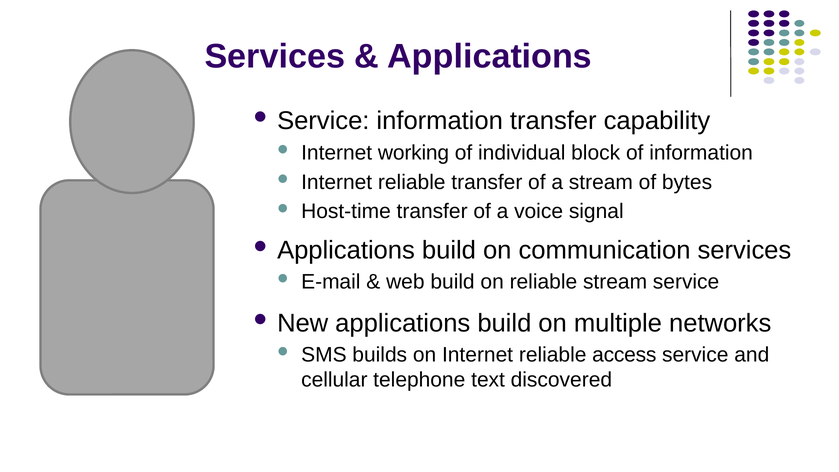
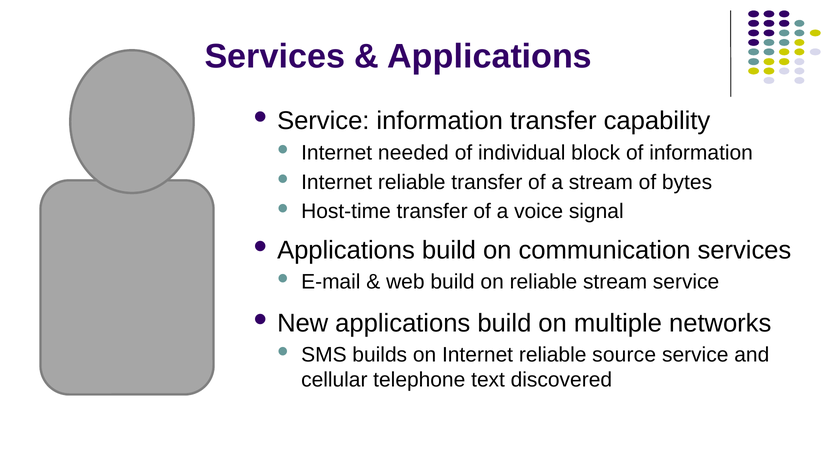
working: working -> needed (413, 153)
access: access -> source (624, 355)
